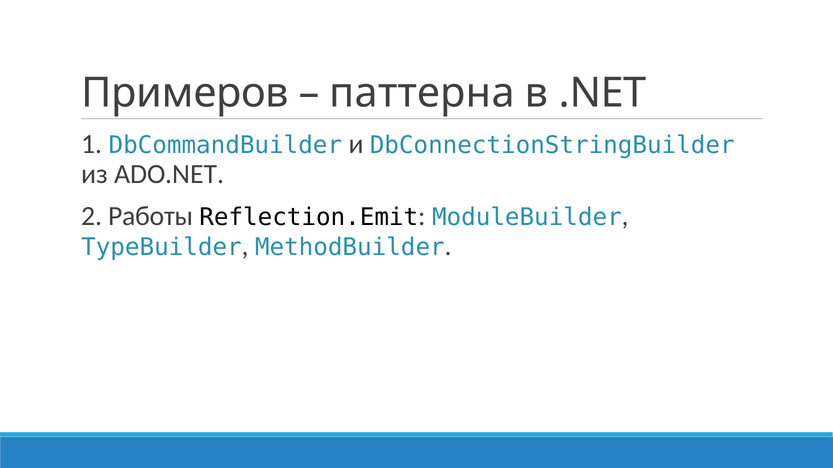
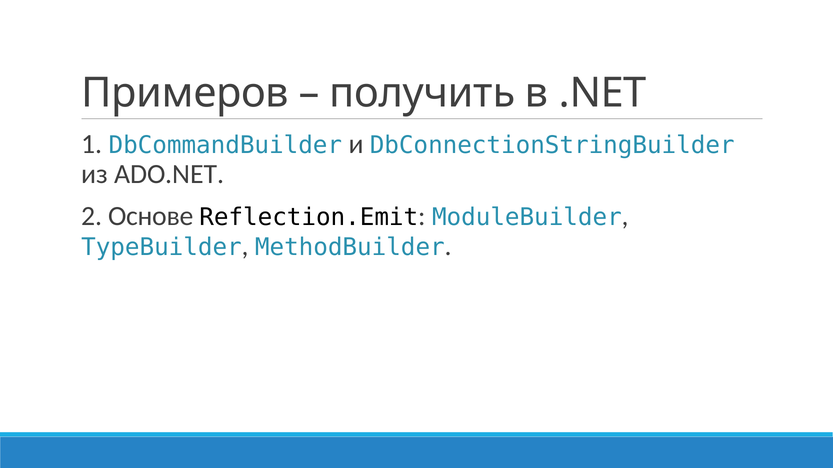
паттерна: паттерна -> получить (422, 93)
Работы: Работы -> Основе (151, 216)
